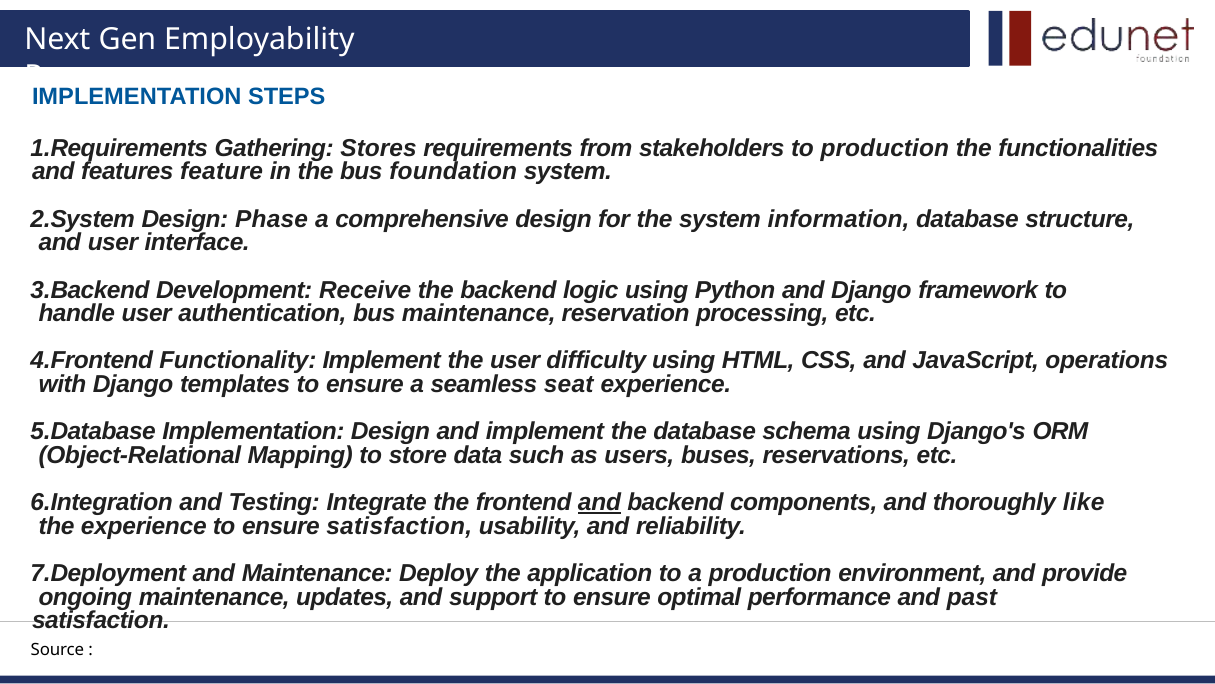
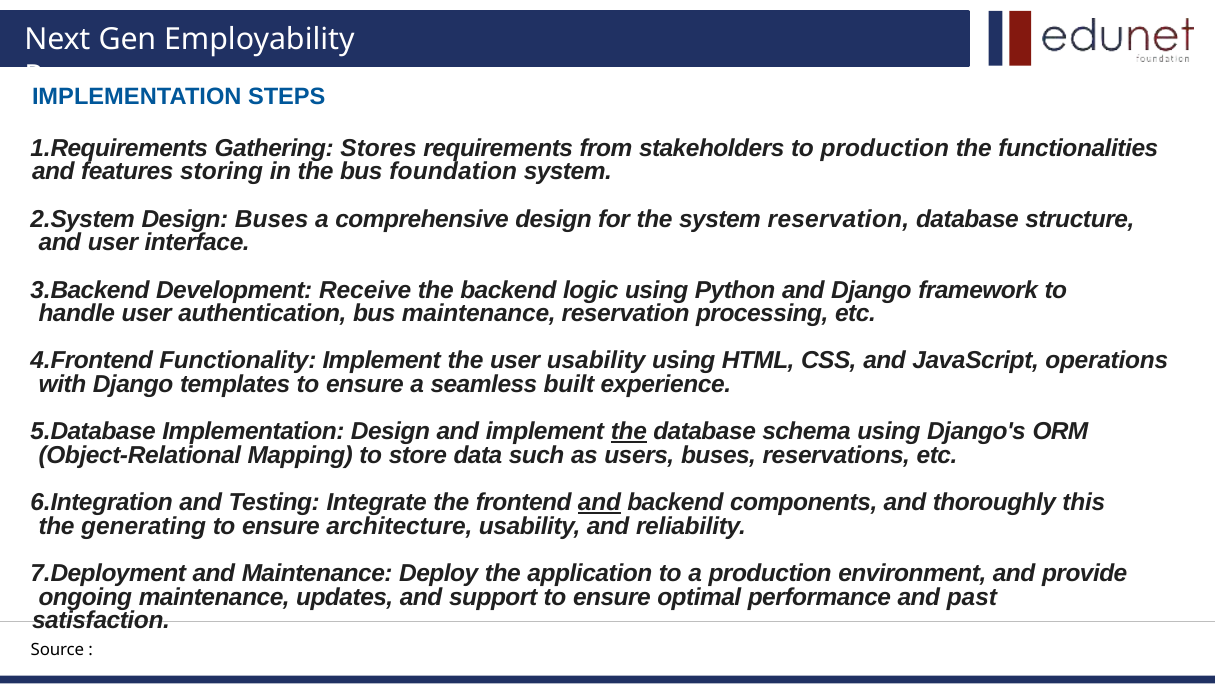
feature: feature -> storing (222, 172)
Design Phase: Phase -> Buses (272, 219)
system information: information -> reservation (838, 219)
user difficulty: difficulty -> usability (596, 361)
seat: seat -> built (569, 385)
the underline: none -> present (629, 432)
like: like -> this (1084, 503)
the experience: experience -> generating (144, 526)
ensure satisfaction: satisfaction -> architecture (399, 526)
